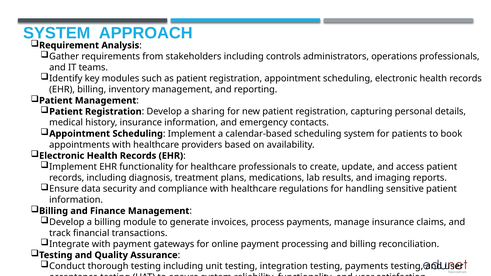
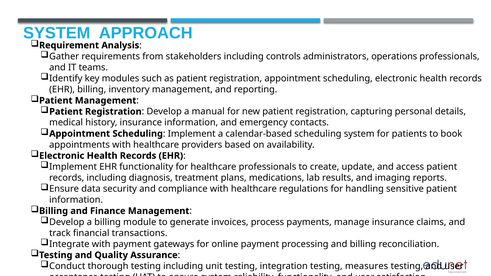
sharing: sharing -> manual (208, 112)
testing payments: payments -> measures (367, 266)
